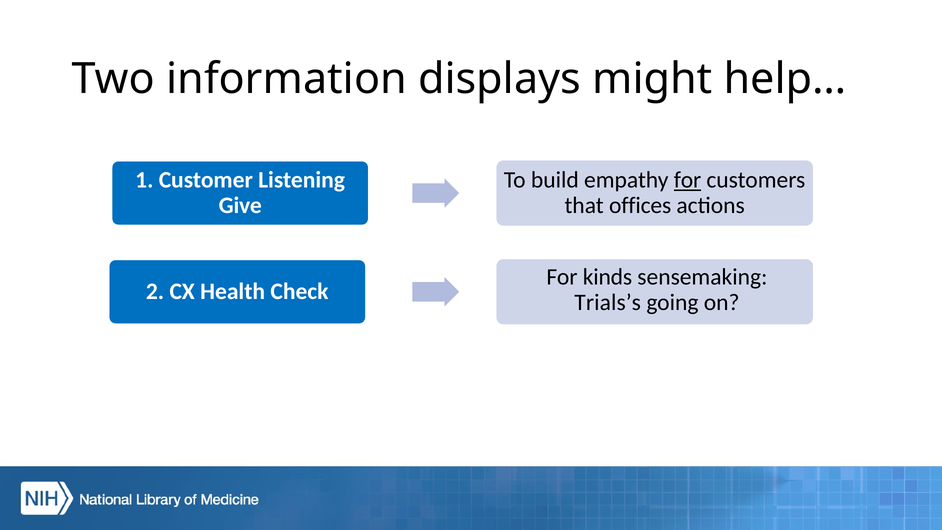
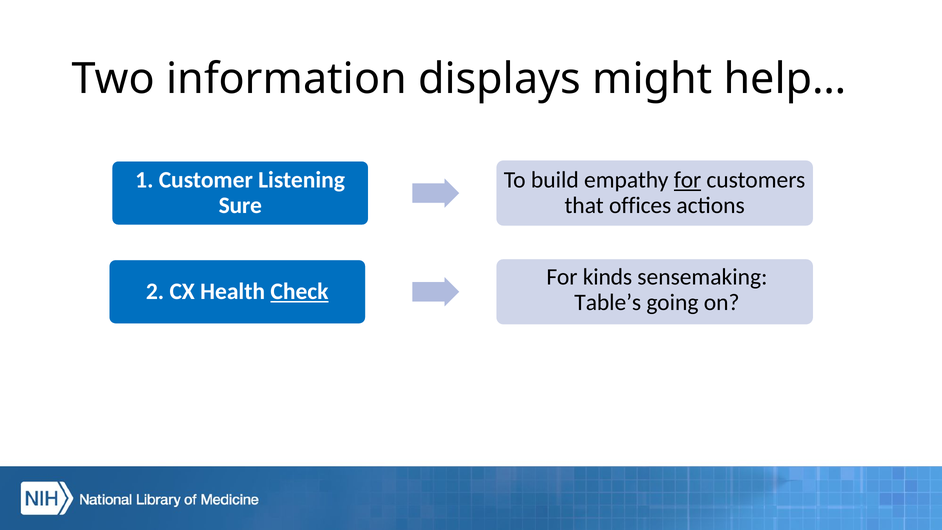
Give: Give -> Sure (240, 206)
Check underline: none -> present (299, 292)
Trials’s: Trials’s -> Table’s (608, 302)
